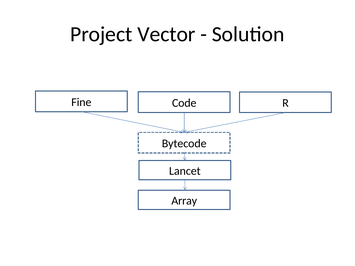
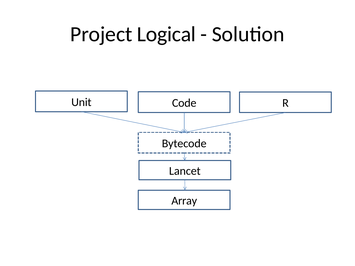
Vector: Vector -> Logical (166, 34)
Fine: Fine -> Unit (81, 102)
